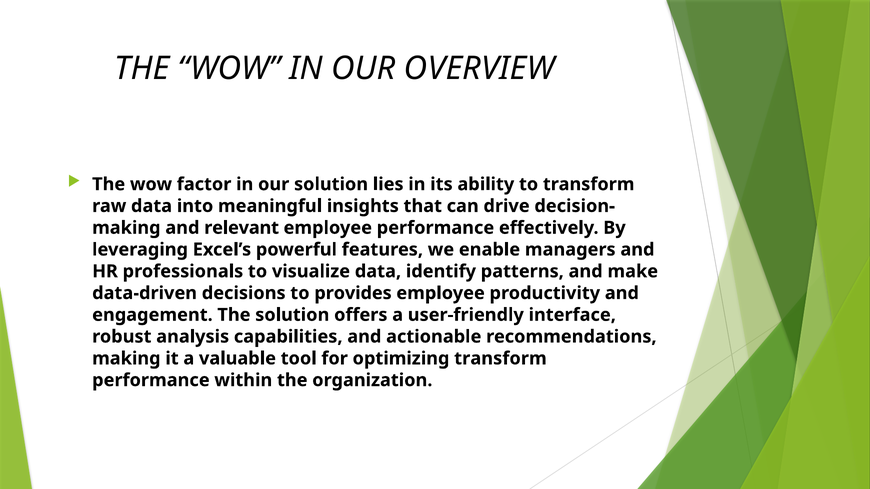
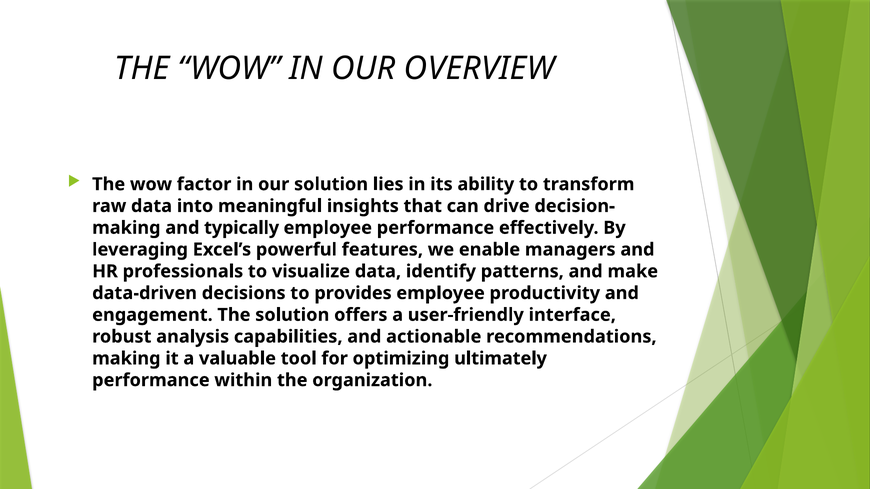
relevant: relevant -> typically (242, 228)
optimizing transform: transform -> ultimately (501, 359)
